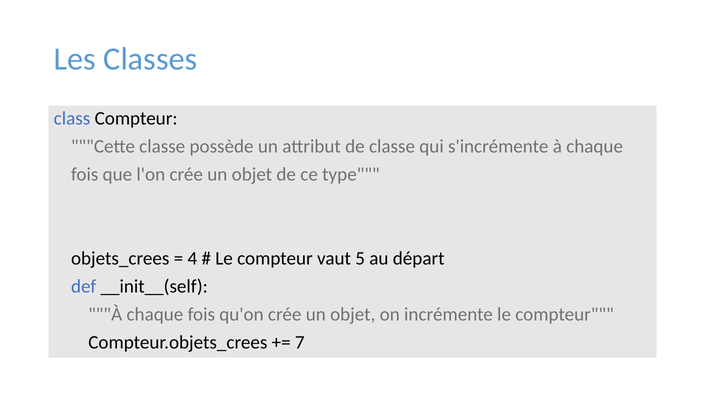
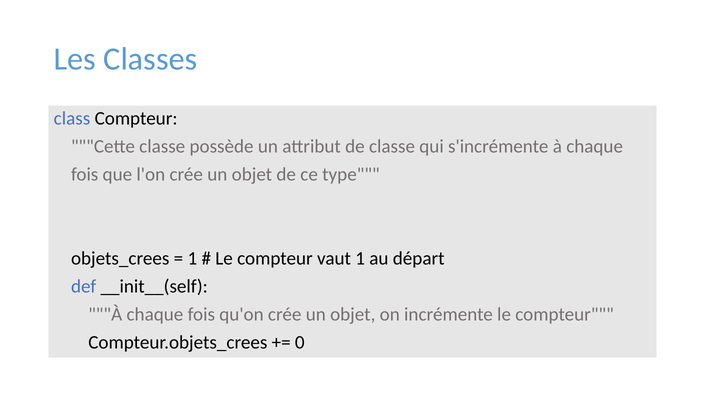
4: 4 -> 1 (192, 258)
vaut 5: 5 -> 1 (360, 258)
7: 7 -> 0 (300, 342)
